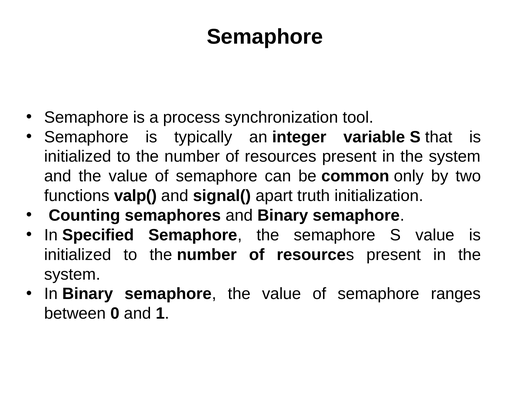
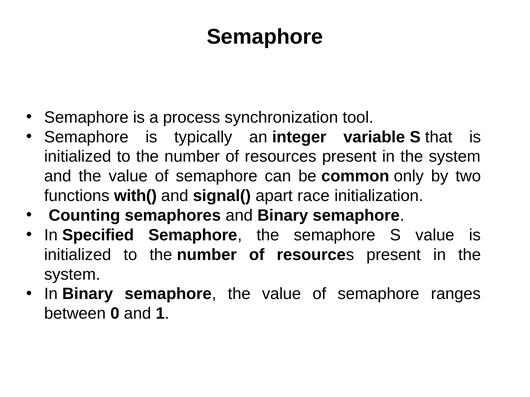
valp(: valp( -> with( (135, 196)
truth: truth -> race (313, 196)
